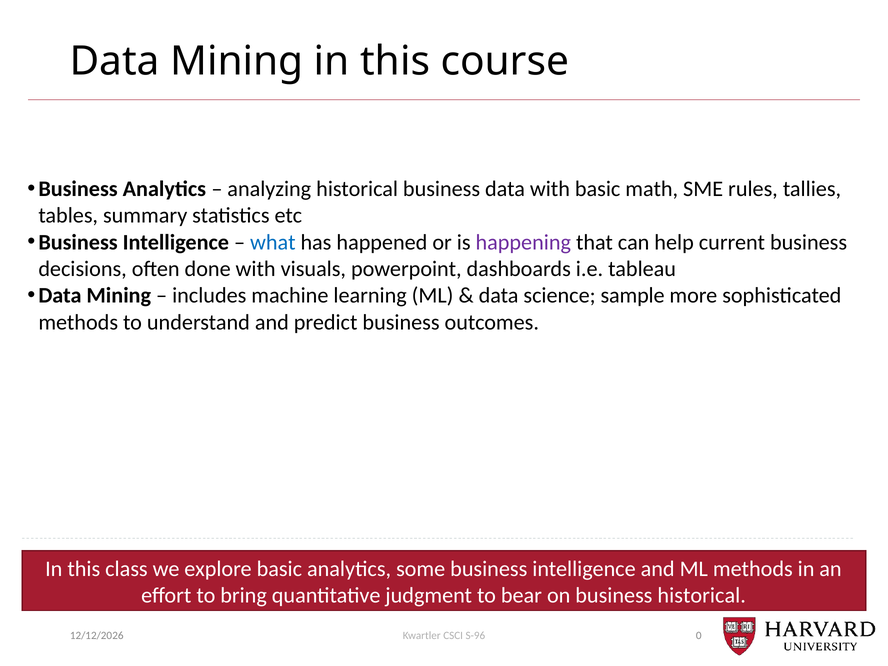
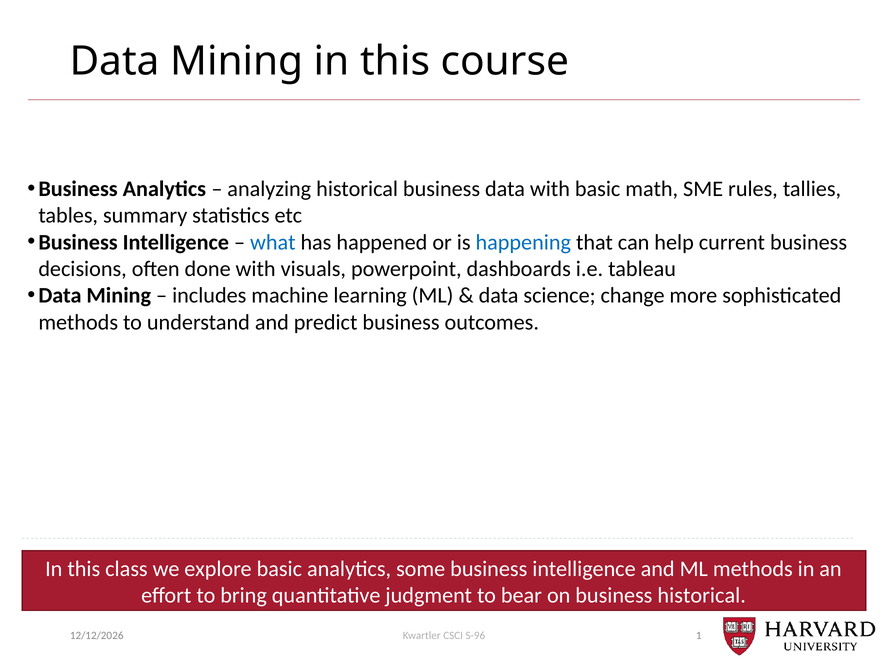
happening colour: purple -> blue (523, 242)
sample: sample -> change (633, 296)
0: 0 -> 1 (699, 636)
